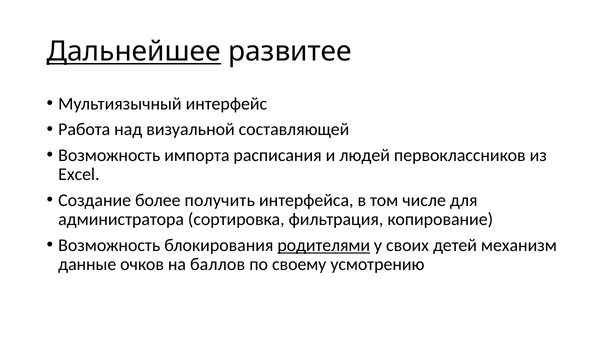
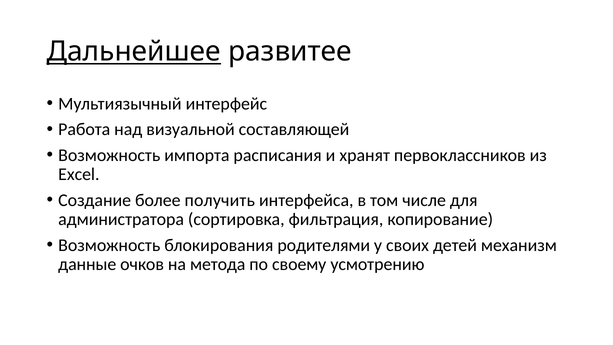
людей: людей -> хранят (365, 155)
родителями underline: present -> none (324, 245)
баллов: баллов -> метода (218, 264)
